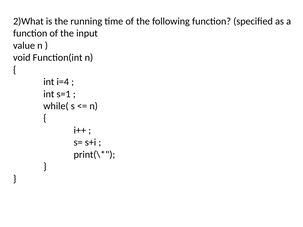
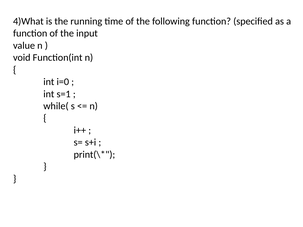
2)What: 2)What -> 4)What (28, 21)
i=4: i=4 -> i=0 (63, 82)
